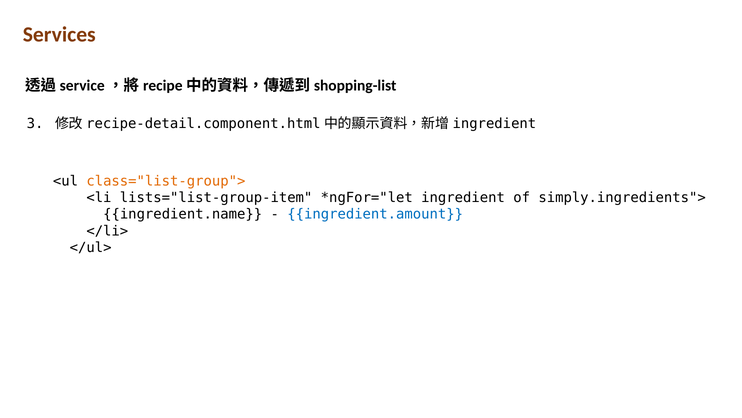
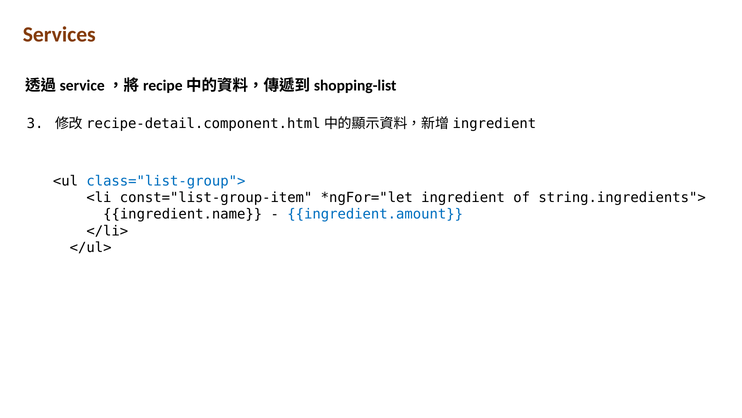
class="list-group"> colour: orange -> blue (166, 181)
lists="list-group-item: lists="list-group-item -> const="list-group-item (216, 197)
simply.ingredients">: simply.ingredients"> -> string.ingredients"> (622, 197)
